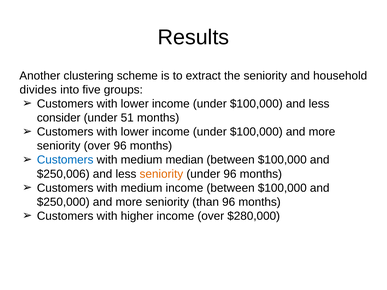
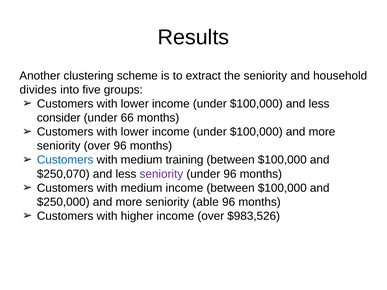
51: 51 -> 66 (127, 118)
median: median -> training (184, 160)
$250,006: $250,006 -> $250,070 (63, 174)
seniority colour: orange -> purple (161, 174)
than: than -> able (206, 202)
$280,000: $280,000 -> $983,526 (254, 216)
